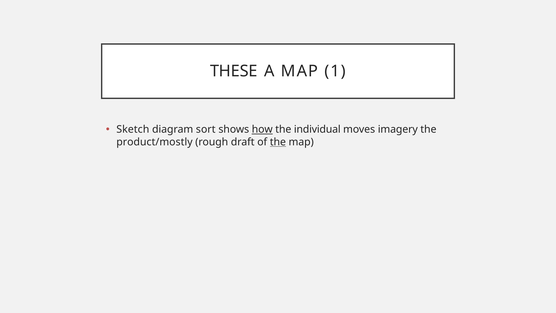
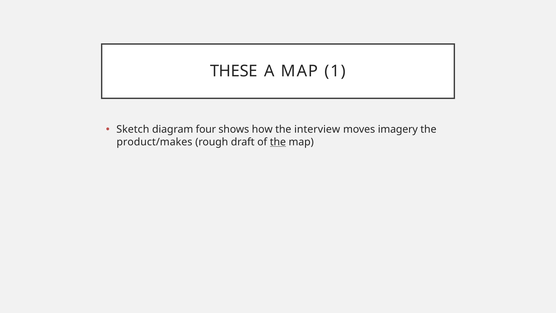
sort: sort -> four (206, 129)
how underline: present -> none (262, 129)
individual: individual -> interview (317, 129)
product/mostly: product/mostly -> product/makes (154, 142)
